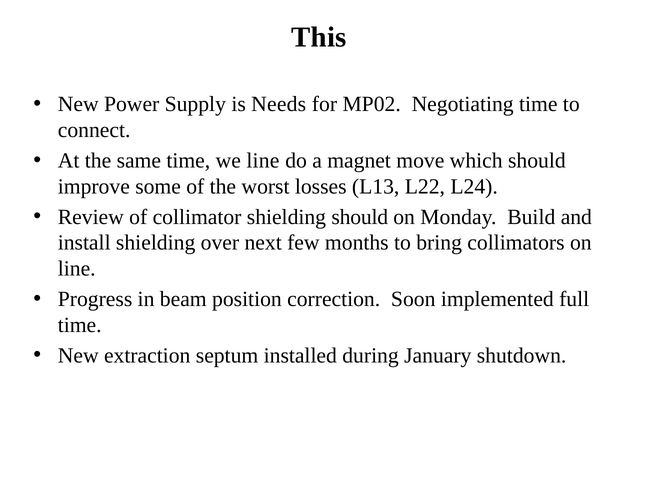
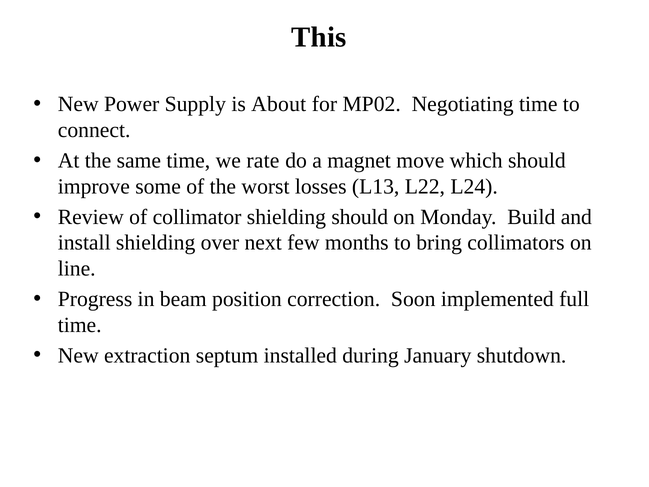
Needs: Needs -> About (279, 104)
we line: line -> rate (263, 161)
